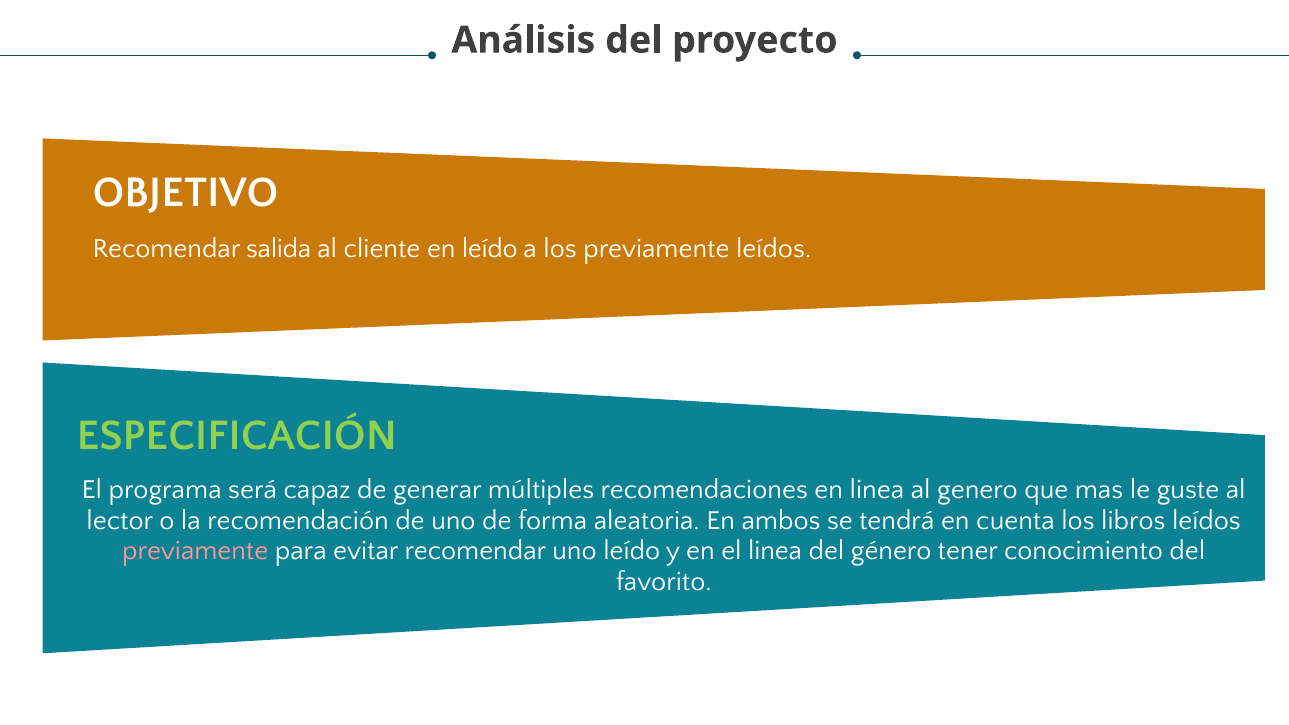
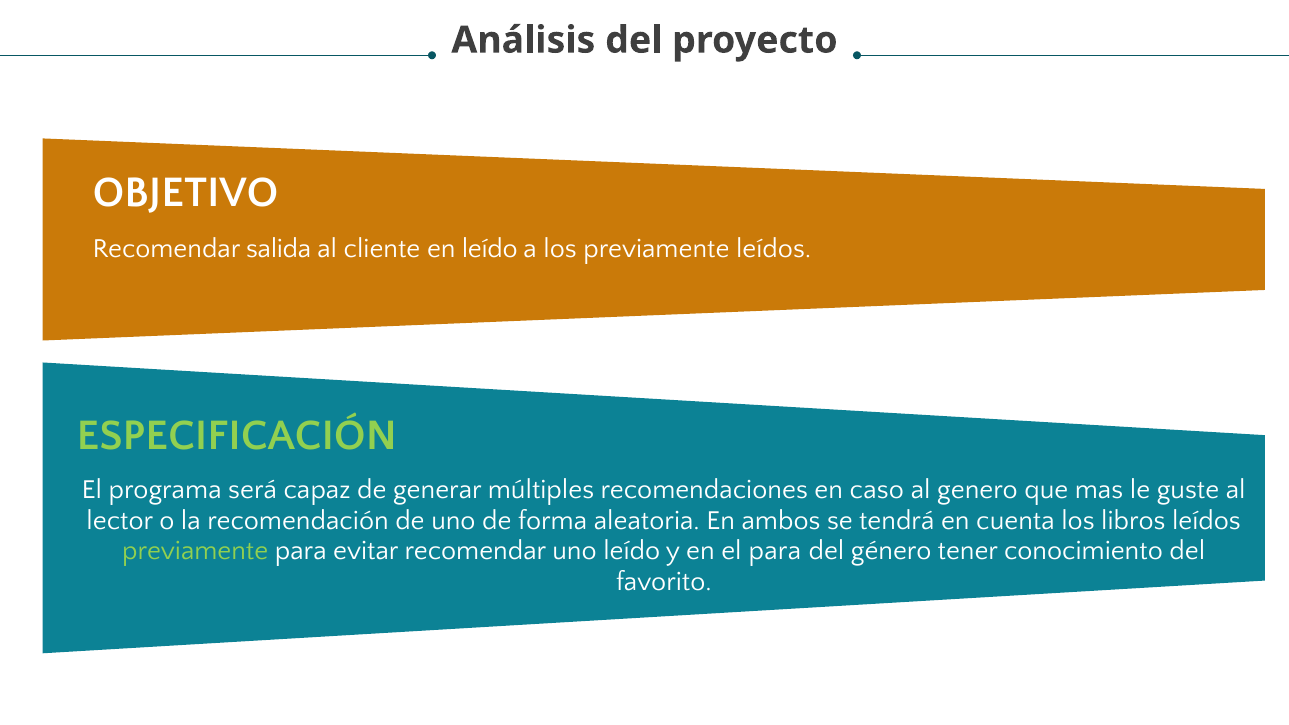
en linea: linea -> caso (877, 490)
previamente colour: pink -> light green (195, 551)
el linea: linea -> para (775, 551)
